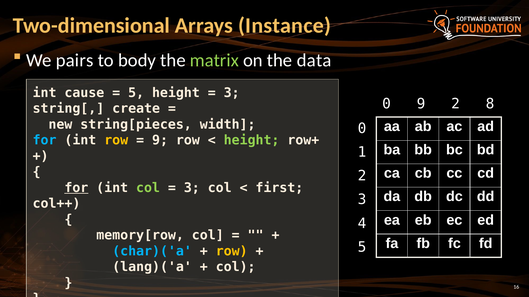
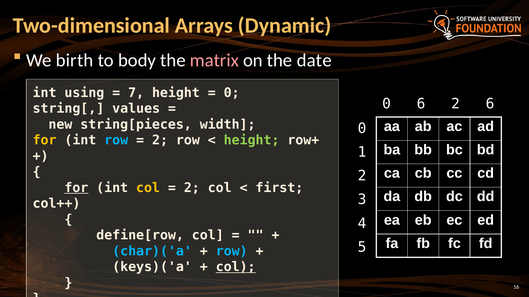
Instance: Instance -> Dynamic (285, 26)
pairs: pairs -> birth (75, 60)
matrix colour: light green -> pink (214, 60)
data: data -> date (314, 60)
cause: cause -> using (84, 93)
5: 5 -> 7 (136, 93)
3: 3 -> 0 (232, 93)
0 9: 9 -> 6 (421, 104)
2 8: 8 -> 6 (490, 104)
create: create -> values (136, 109)
for colour: light blue -> yellow (45, 141)
row colour: yellow -> light blue (116, 141)
9: 9 -> 2 (160, 141)
col colour: light green -> yellow (148, 188)
3: 3 -> 2 (192, 188)
memory[row: memory[row -> define[row (140, 236)
row colour: yellow -> light blue (232, 252)
lang)('a: lang)('a -> keys)('a (152, 268)
col underline: none -> present (236, 268)
